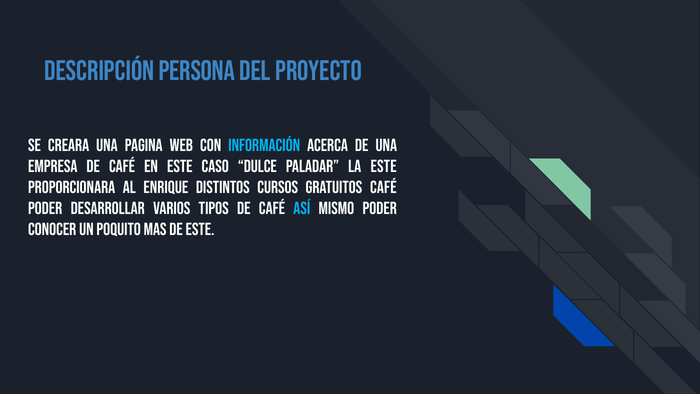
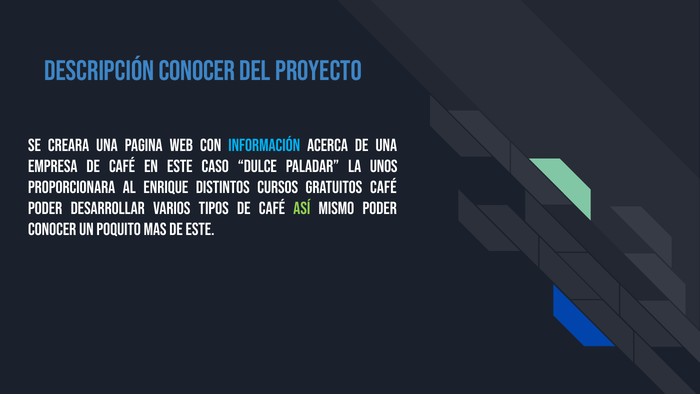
Descripción persona: persona -> conocer (197, 71)
la este: este -> unos (384, 167)
así colour: light blue -> light green (302, 209)
